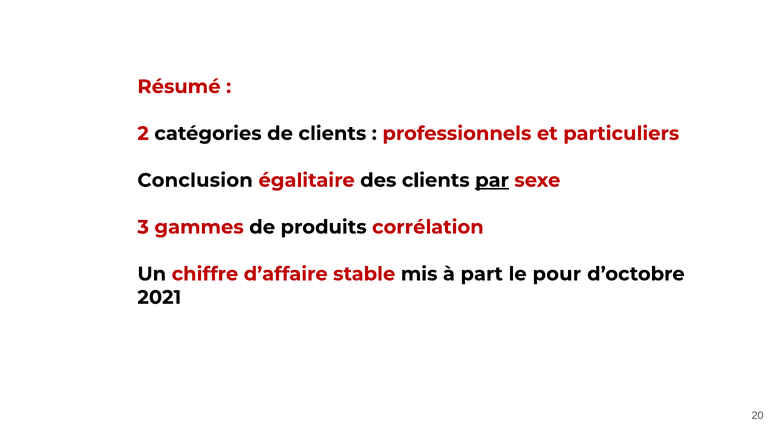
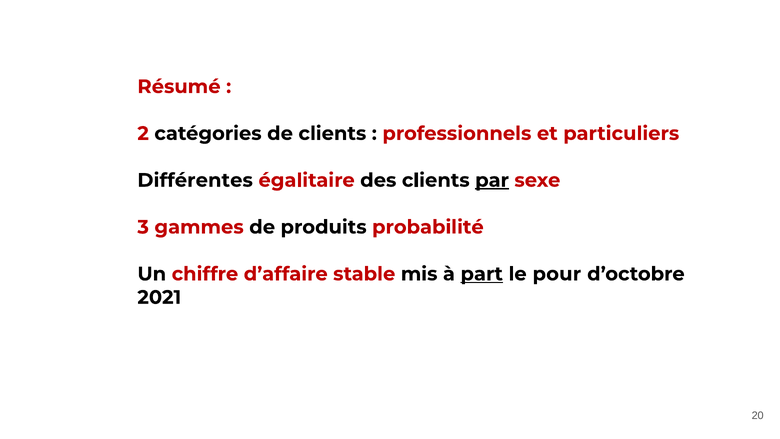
Conclusion: Conclusion -> Différentes (195, 180)
corrélation: corrélation -> probabilité (428, 227)
part underline: none -> present (482, 274)
